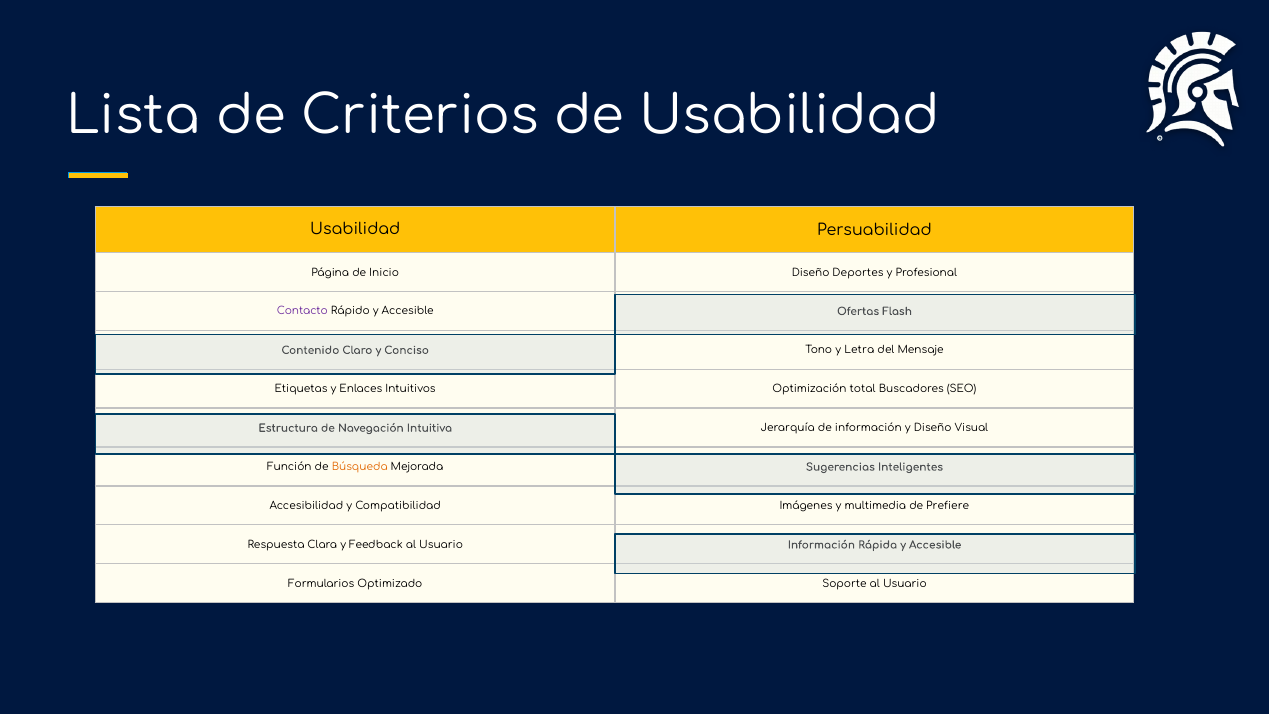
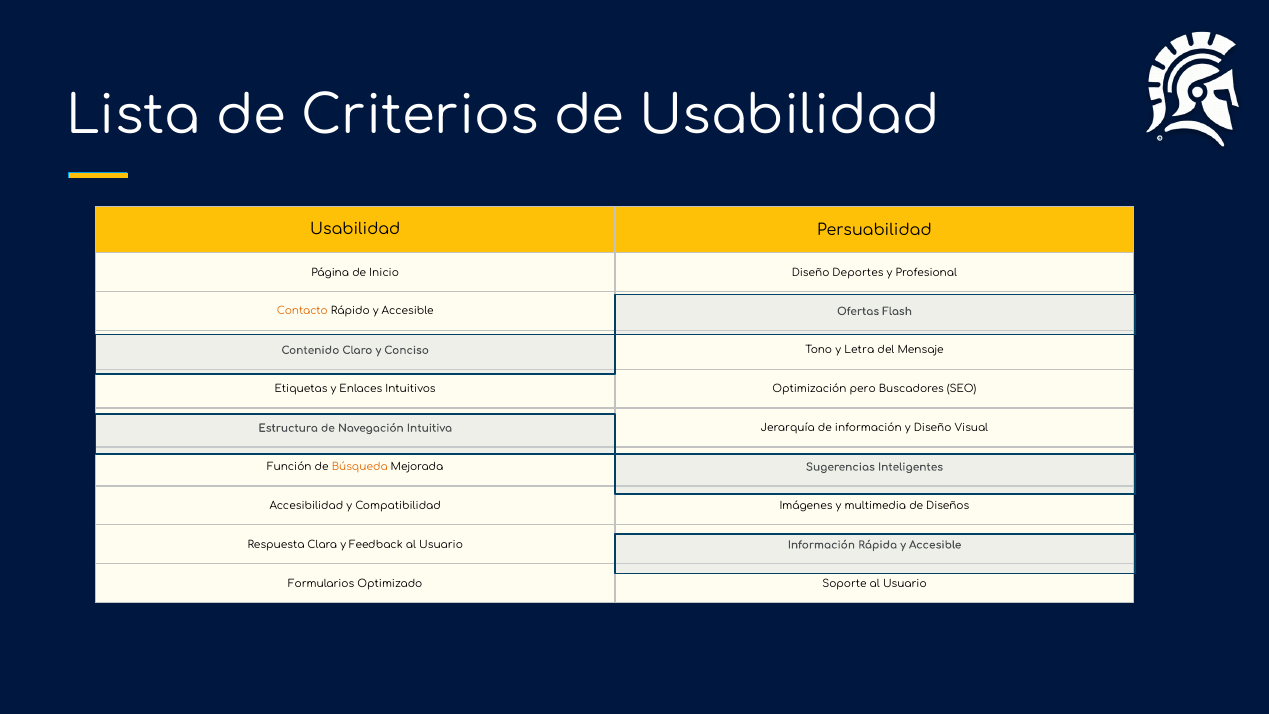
Contacto colour: purple -> orange (302, 311)
total: total -> pero (863, 389)
Prefiere: Prefiere -> Diseños (948, 506)
